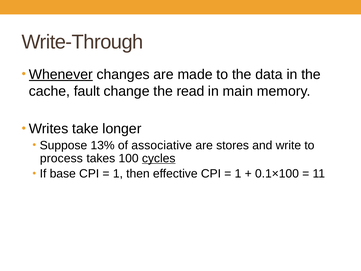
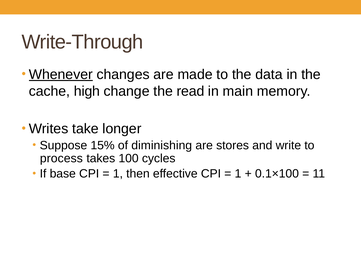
fault: fault -> high (87, 91)
13%: 13% -> 15% (103, 145)
associative: associative -> diminishing (162, 145)
cycles underline: present -> none (159, 158)
